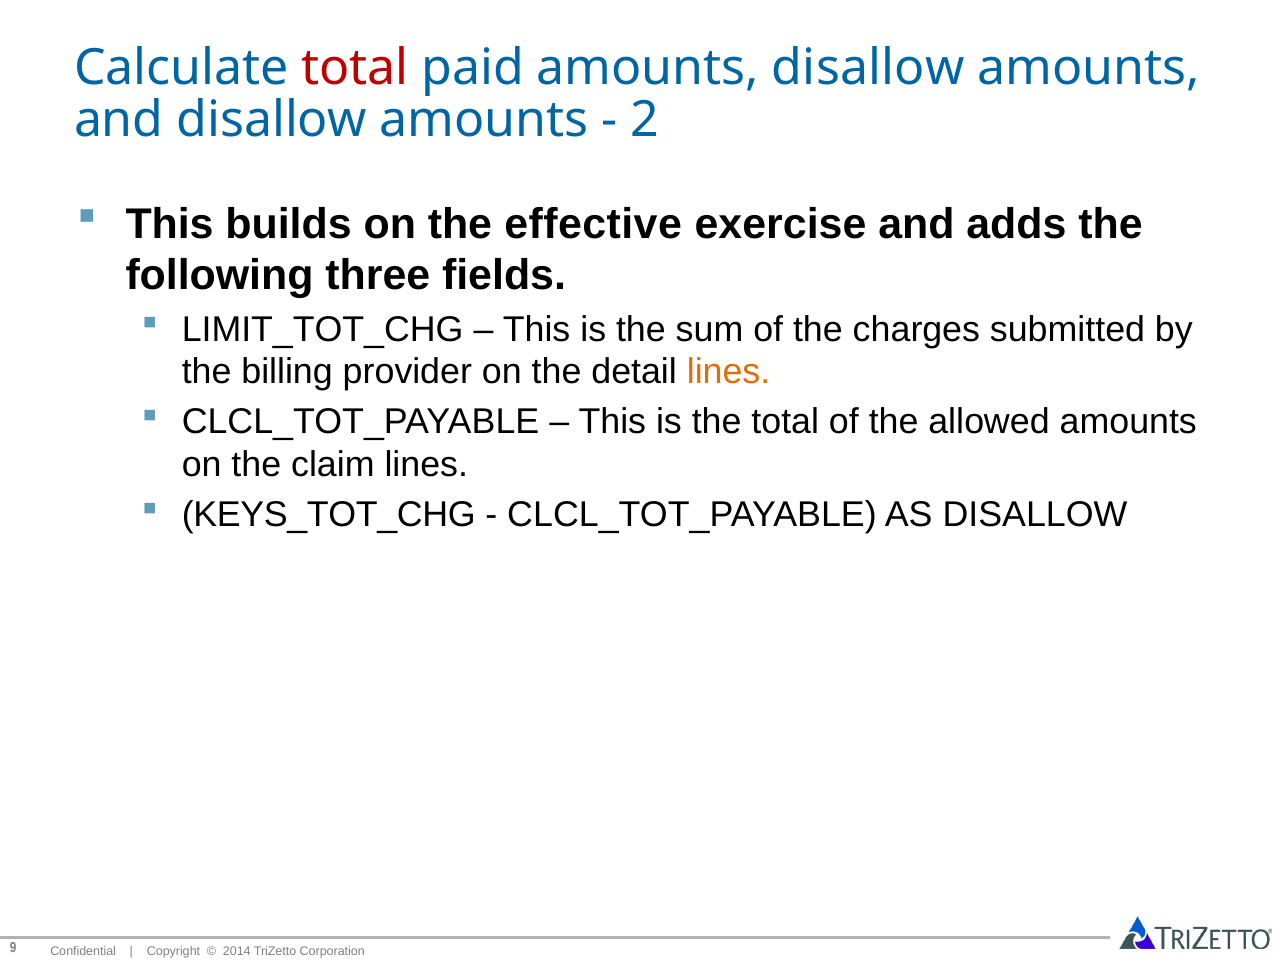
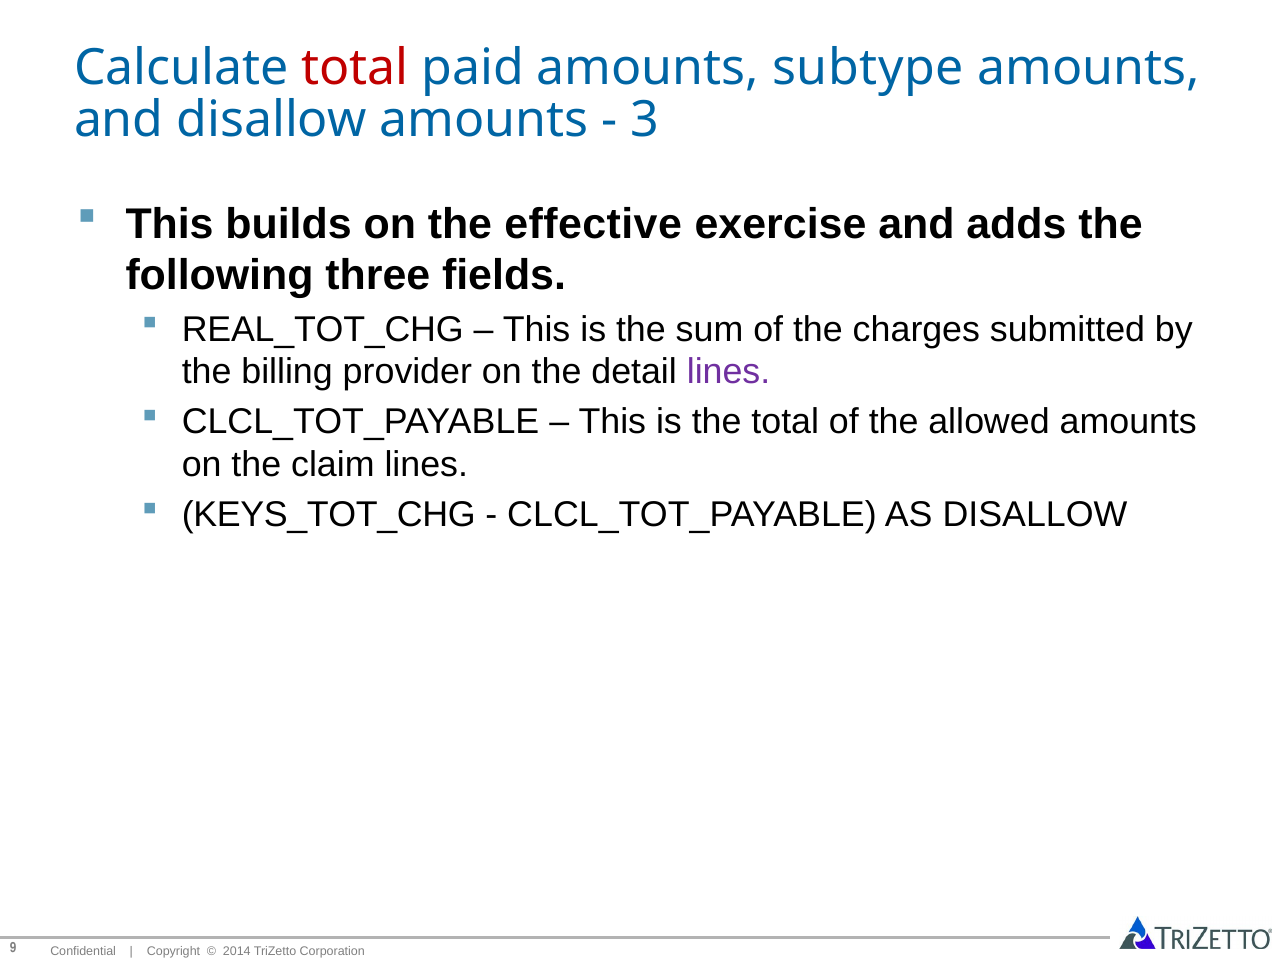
amounts disallow: disallow -> subtype (868, 68)
2: 2 -> 3 (644, 120)
LIMIT_TOT_CHG: LIMIT_TOT_CHG -> REAL_TOT_CHG (323, 329)
lines colour: orange -> purple (729, 372)
